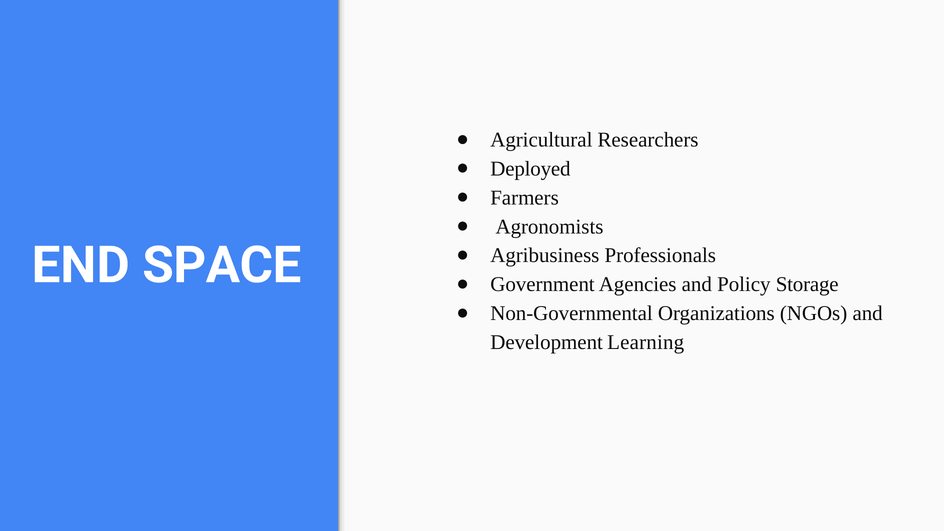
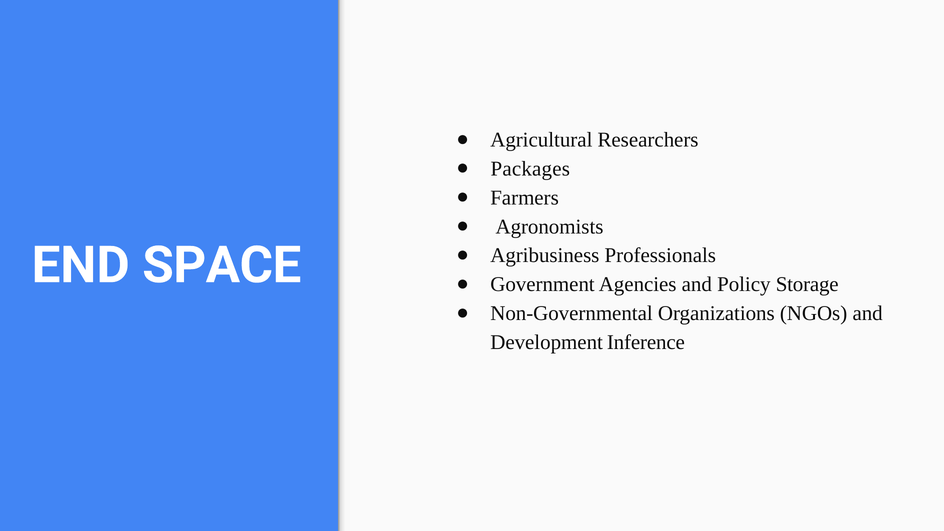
Deployed: Deployed -> Packages (530, 169)
Learning: Learning -> Inference (646, 342)
